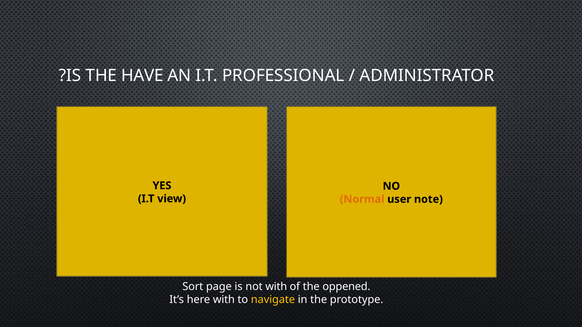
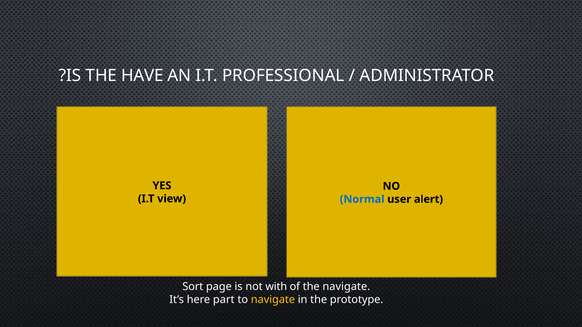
Normal colour: orange -> blue (362, 199)
note: note -> alert (428, 199)
the oppened: oppened -> navigate (346, 287)
here with: with -> part (224, 300)
